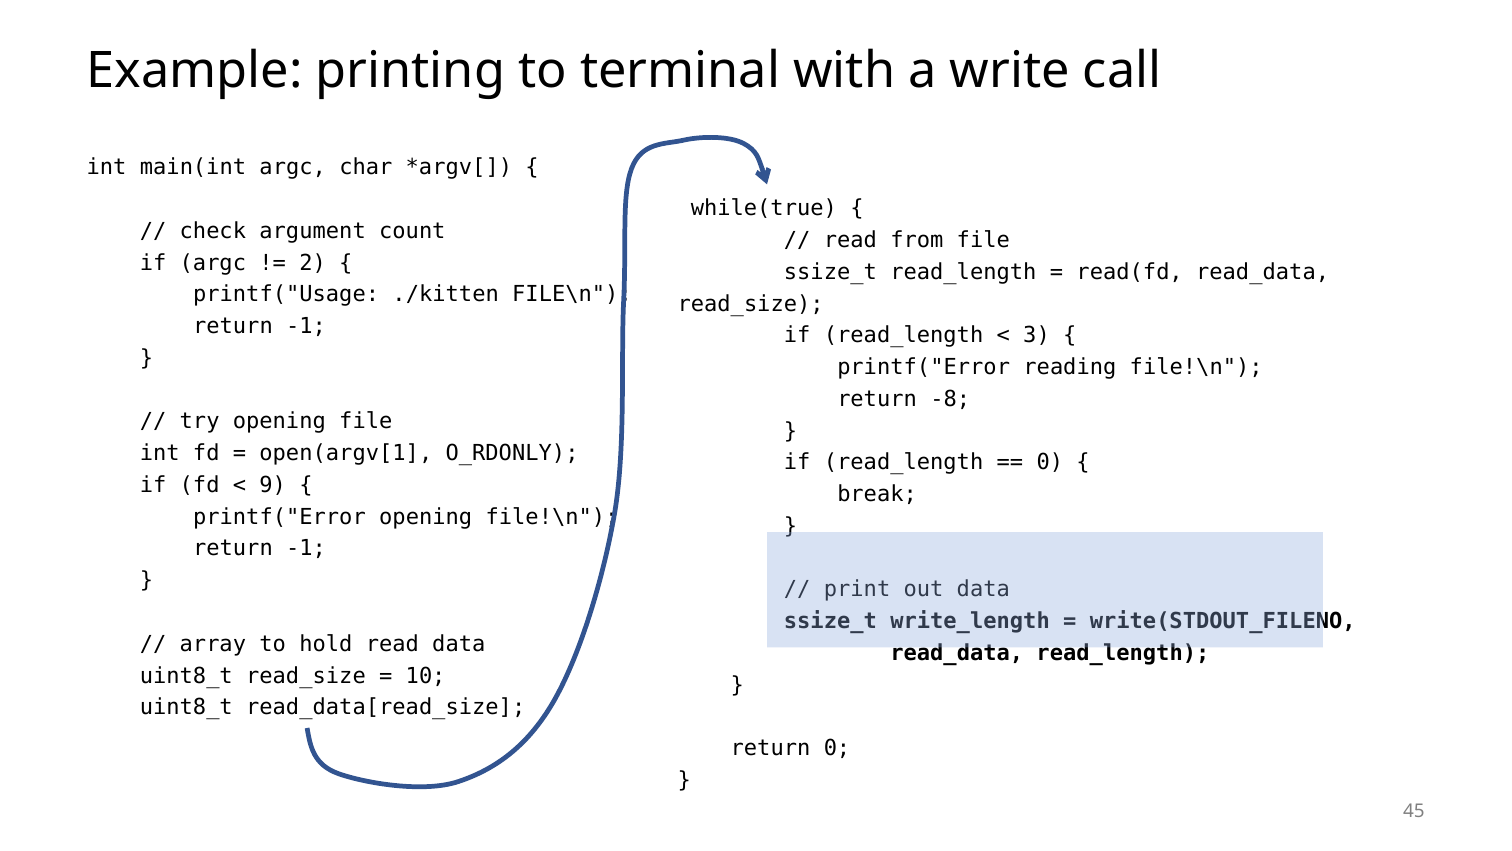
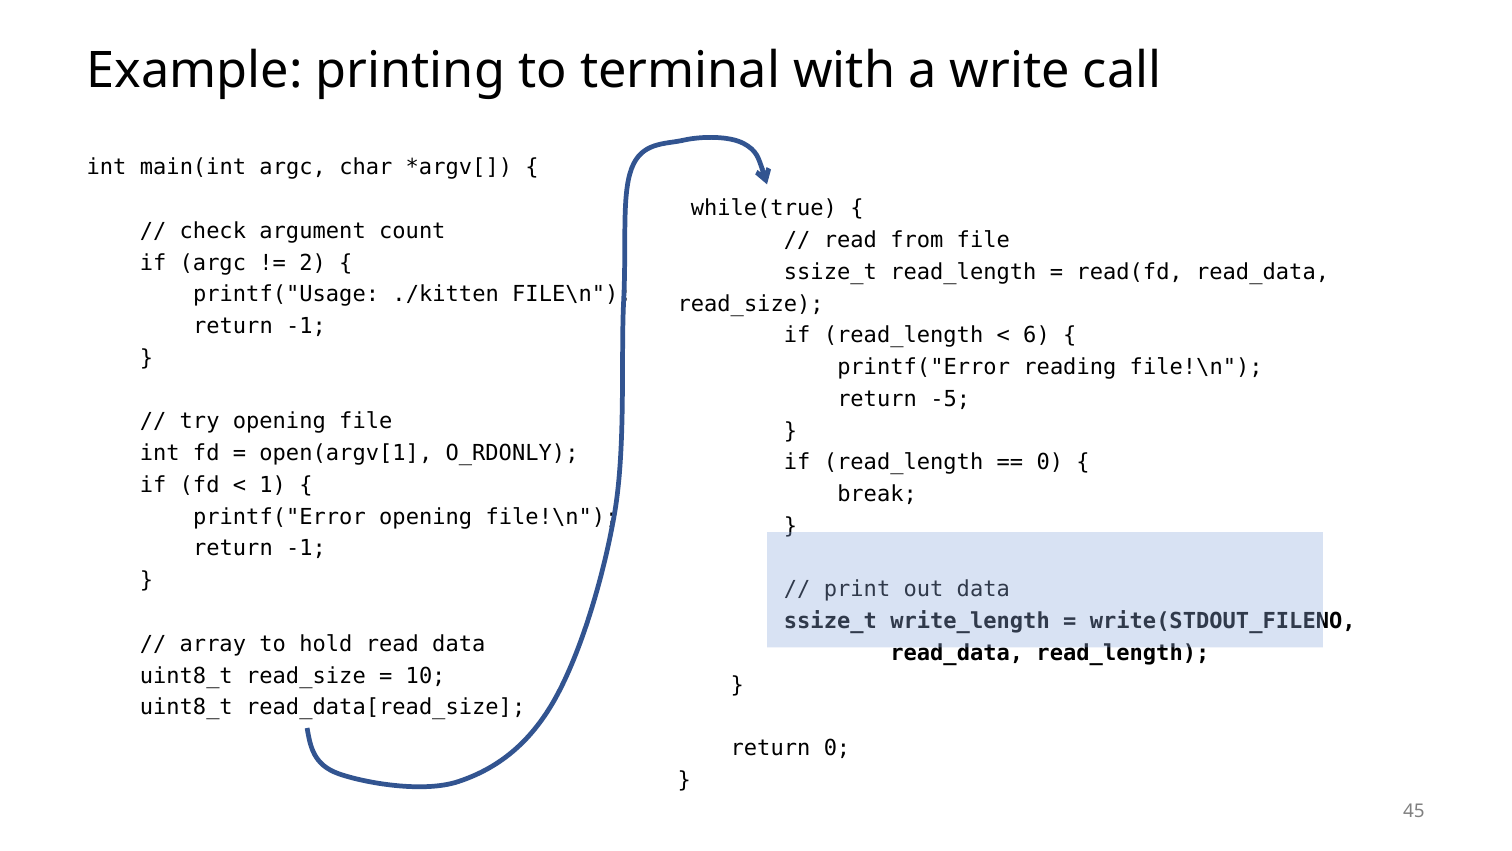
3: 3 -> 6 (1036, 335)
-8: -8 -> -5 (950, 399)
9: 9 -> 1 (273, 485)
